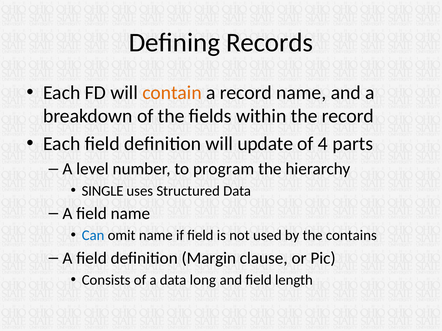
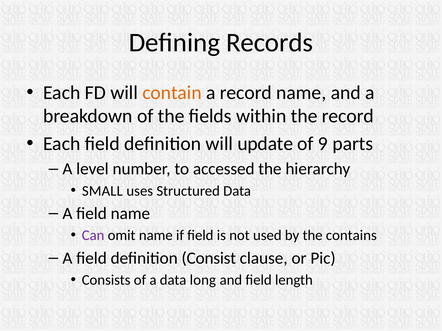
4: 4 -> 9 (323, 144)
program: program -> accessed (224, 169)
SINGLE: SINGLE -> SMALL (102, 191)
Can colour: blue -> purple (93, 236)
Margin: Margin -> Consist (209, 259)
